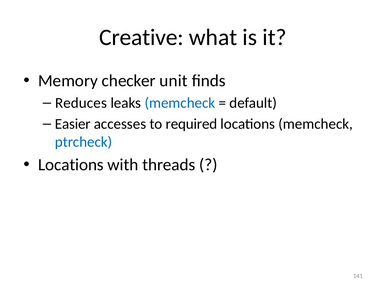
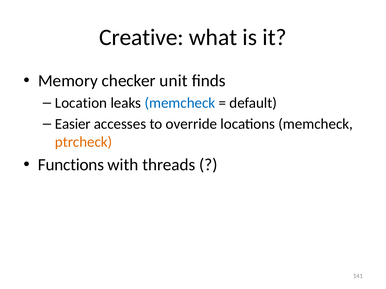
Reduces: Reduces -> Location (81, 103)
required: required -> override (191, 124)
ptrcheck colour: blue -> orange (84, 142)
Locations: Locations -> Functions (71, 165)
